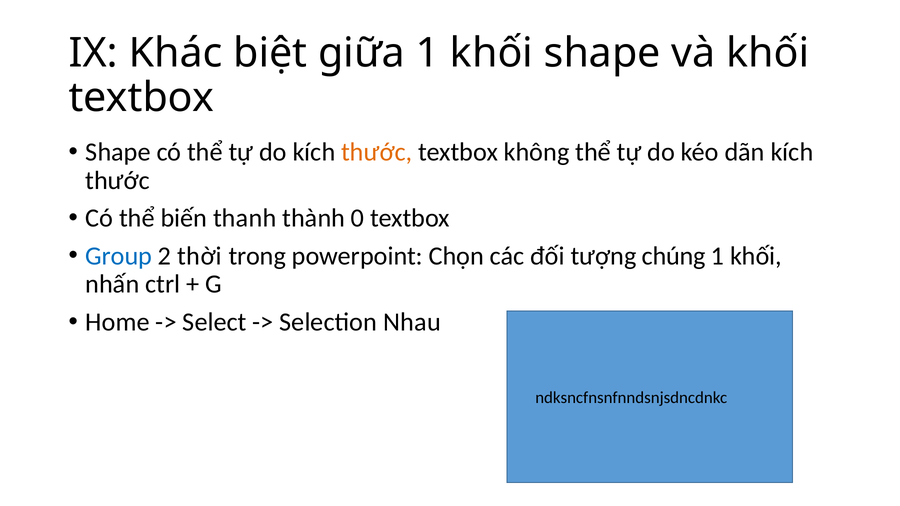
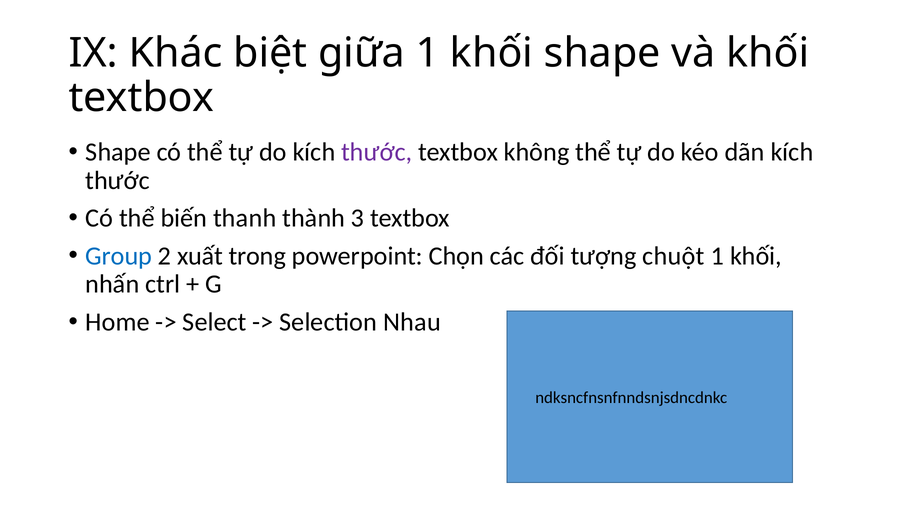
thước colour: orange -> purple (377, 152)
0: 0 -> 3 (358, 218)
thời: thời -> xuất (200, 256)
chúng: chúng -> chuột (673, 256)
